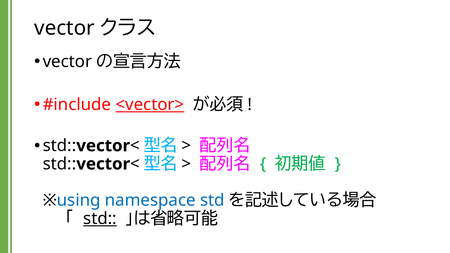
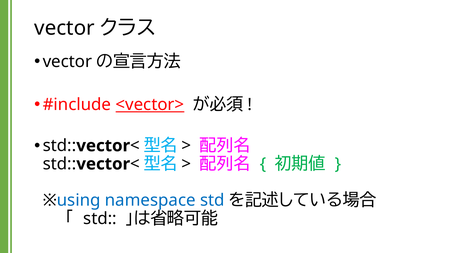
std underline: present -> none (100, 219)
